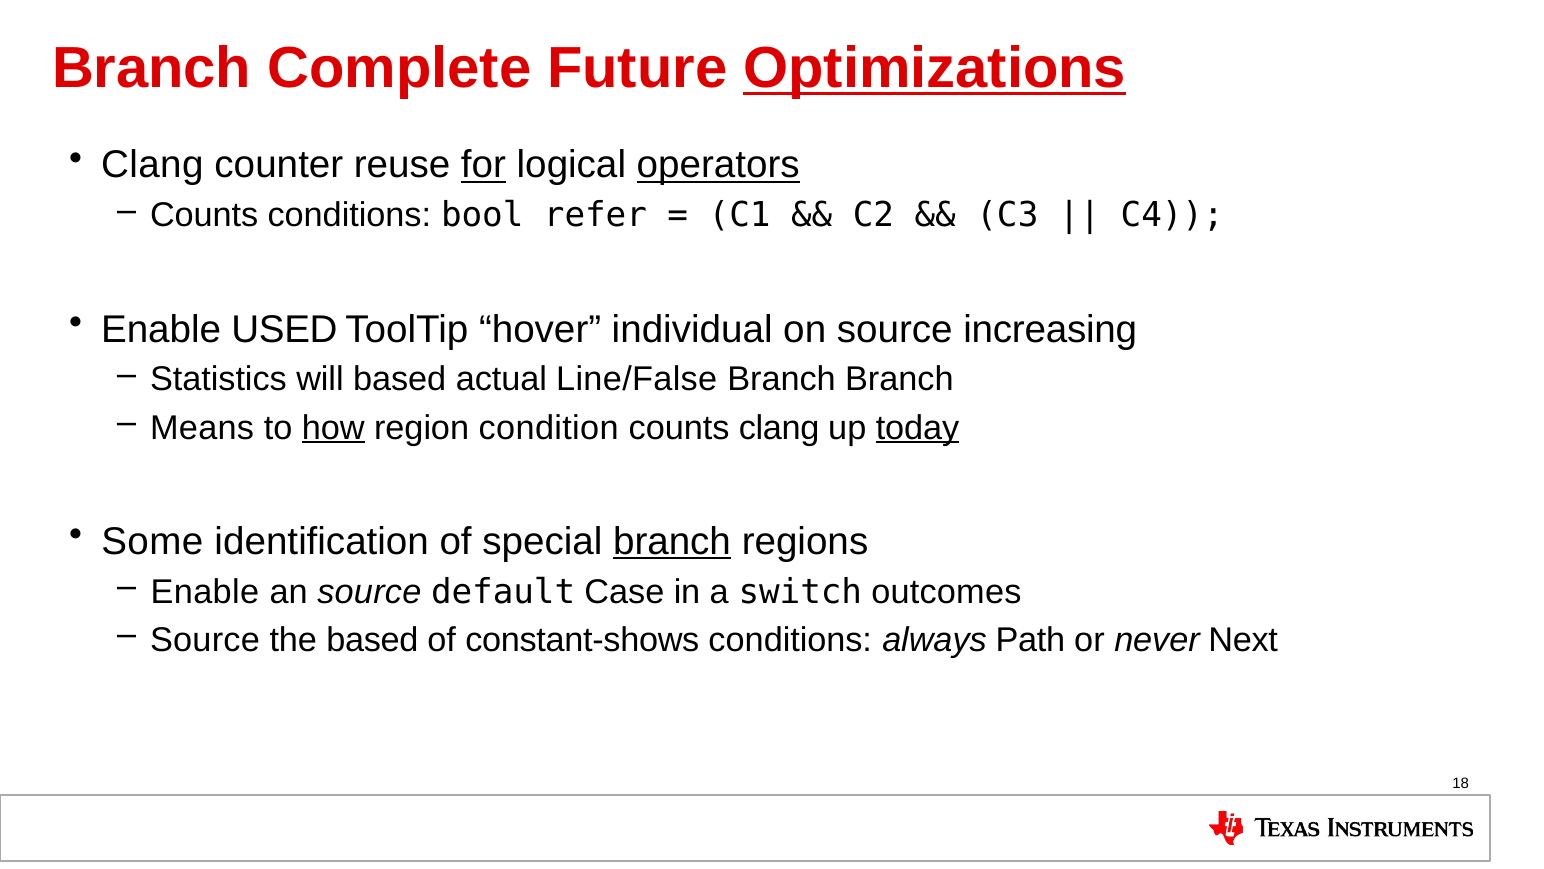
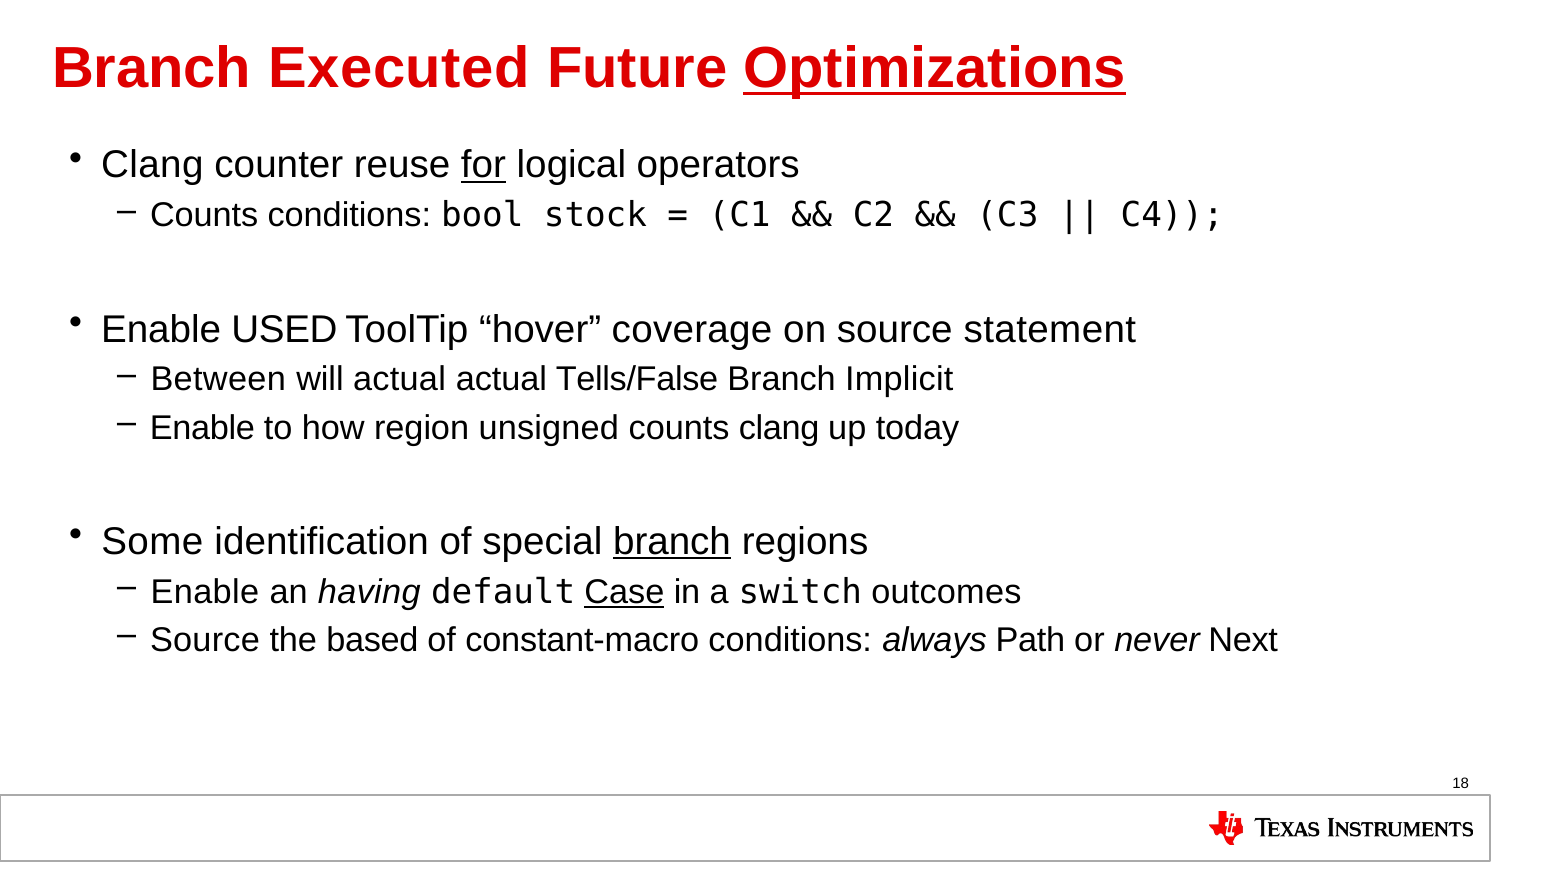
Complete: Complete -> Executed (399, 68)
operators underline: present -> none (718, 165)
refer: refer -> stock (595, 215)
individual: individual -> coverage (692, 329)
increasing: increasing -> statement (1050, 329)
Statistics: Statistics -> Between (218, 379)
will based: based -> actual (399, 379)
Line/False: Line/False -> Tells/False (637, 379)
Branch Branch: Branch -> Implicit (899, 379)
Means: Means -> Enable (202, 427)
how underline: present -> none (333, 427)
condition: condition -> unsigned (549, 427)
today underline: present -> none (918, 427)
an source: source -> having (369, 592)
Case underline: none -> present (624, 592)
constant-shows: constant-shows -> constant-macro (582, 640)
